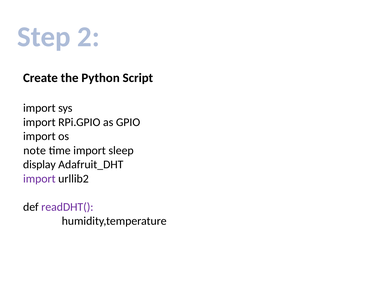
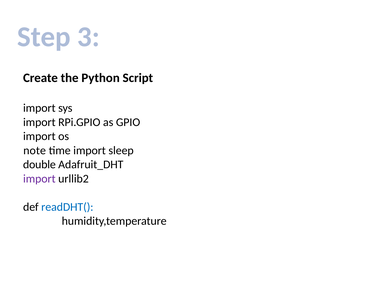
2: 2 -> 3 (88, 37)
display: display -> double (39, 165)
readDHT( colour: purple -> blue (67, 207)
